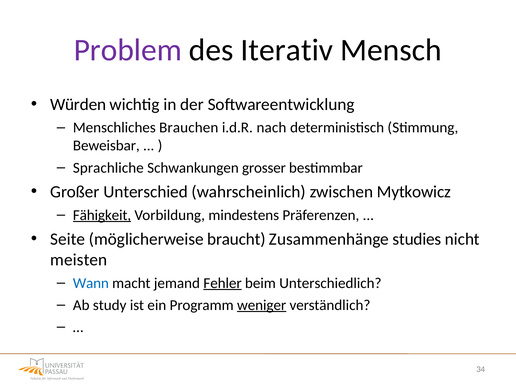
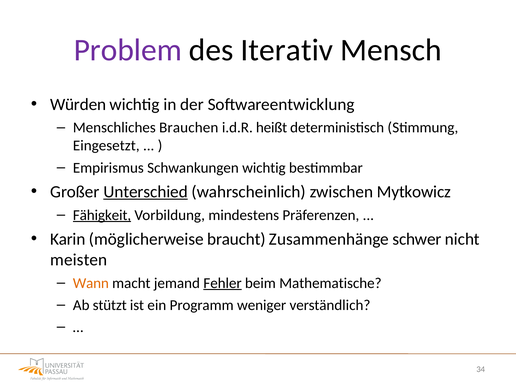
nach: nach -> heißt (272, 128)
Beweisbar: Beweisbar -> Eingesetzt (106, 146)
Sprachliche: Sprachliche -> Empirismus (108, 168)
Schwankungen grosser: grosser -> wichtig (264, 168)
Unterschied underline: none -> present (146, 192)
Seite: Seite -> Karin (68, 239)
studies: studies -> schwer (417, 239)
Wann colour: blue -> orange (91, 283)
Unterschiedlich: Unterschiedlich -> Mathematische (330, 283)
study: study -> stützt (110, 305)
weniger underline: present -> none (262, 305)
